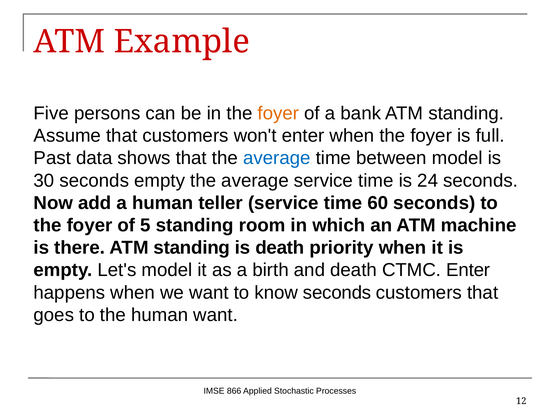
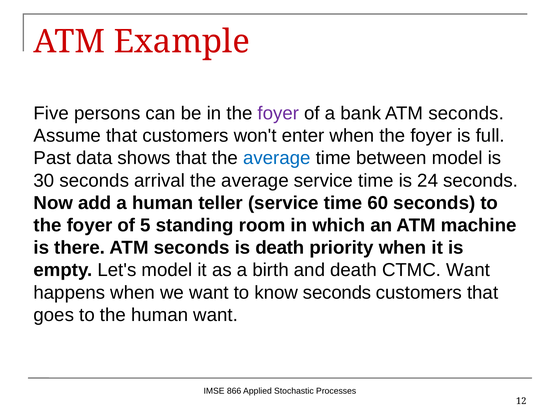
foyer colour: orange -> purple (278, 113)
bank ATM standing: standing -> seconds (466, 113)
seconds empty: empty -> arrival (160, 181)
there ATM standing: standing -> seconds (192, 248)
CTMC Enter: Enter -> Want (468, 270)
